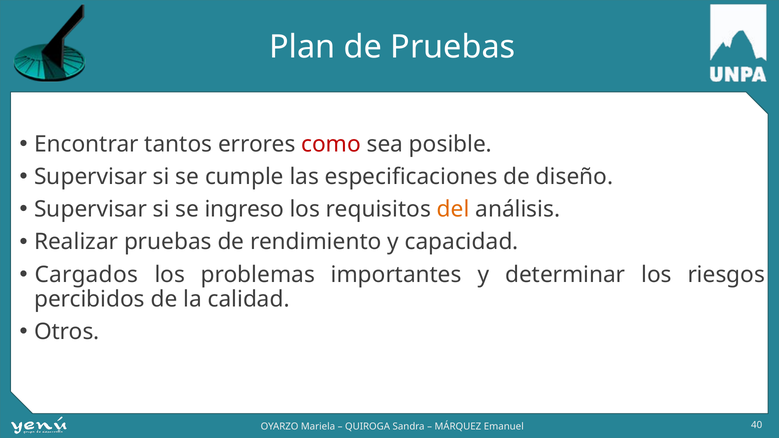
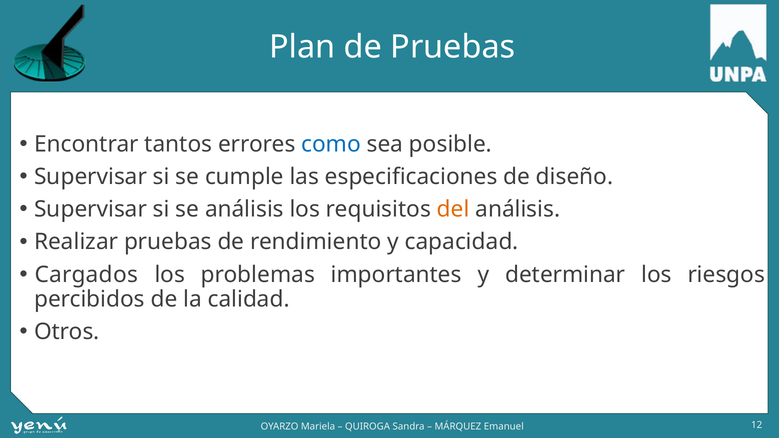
como colour: red -> blue (331, 144)
se ingreso: ingreso -> análisis (244, 209)
40: 40 -> 12 (757, 425)
